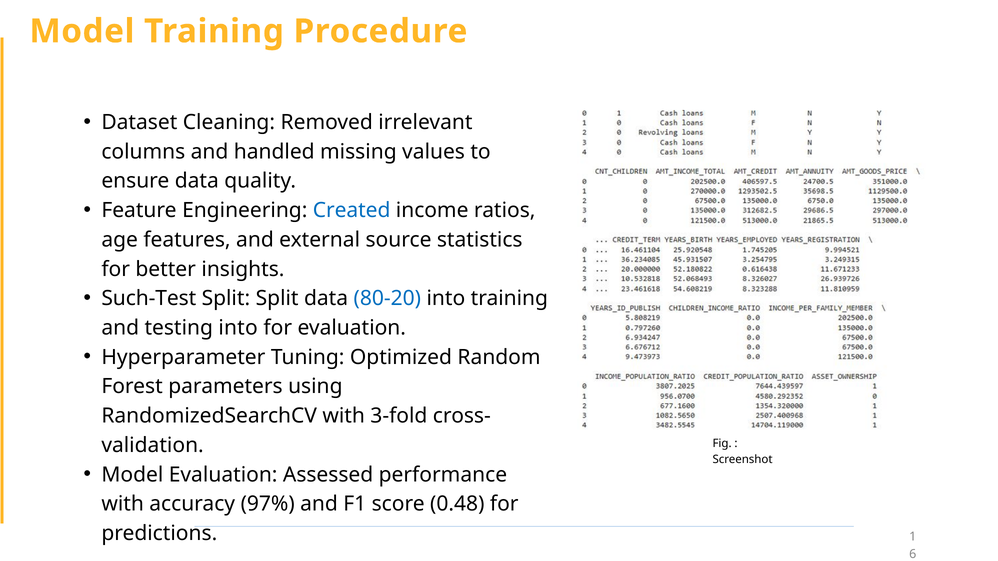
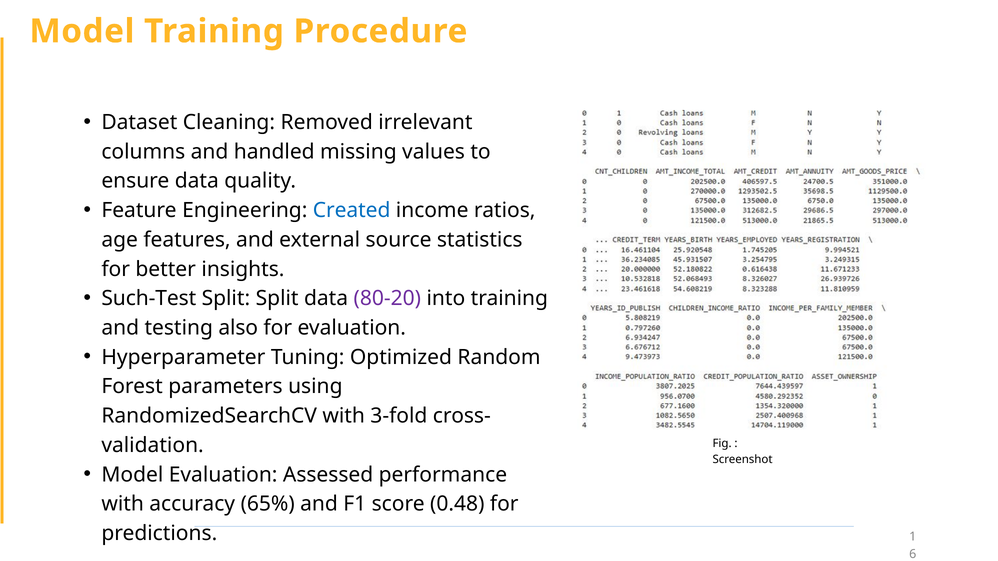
80-20 colour: blue -> purple (387, 299)
testing into: into -> also (238, 328)
97%: 97% -> 65% (268, 504)
